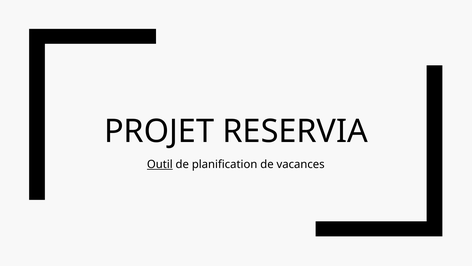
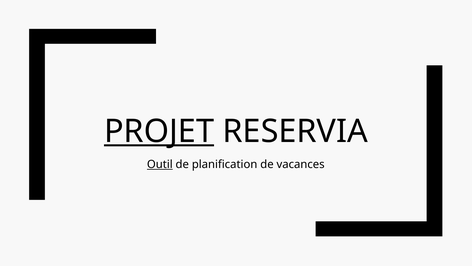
PROJET underline: none -> present (159, 131)
